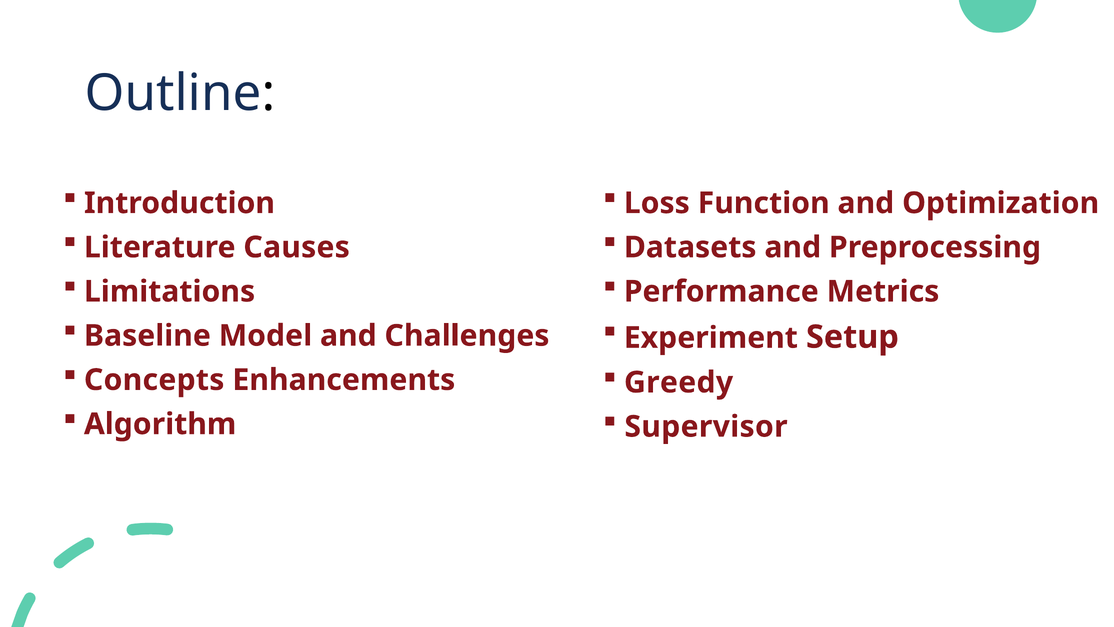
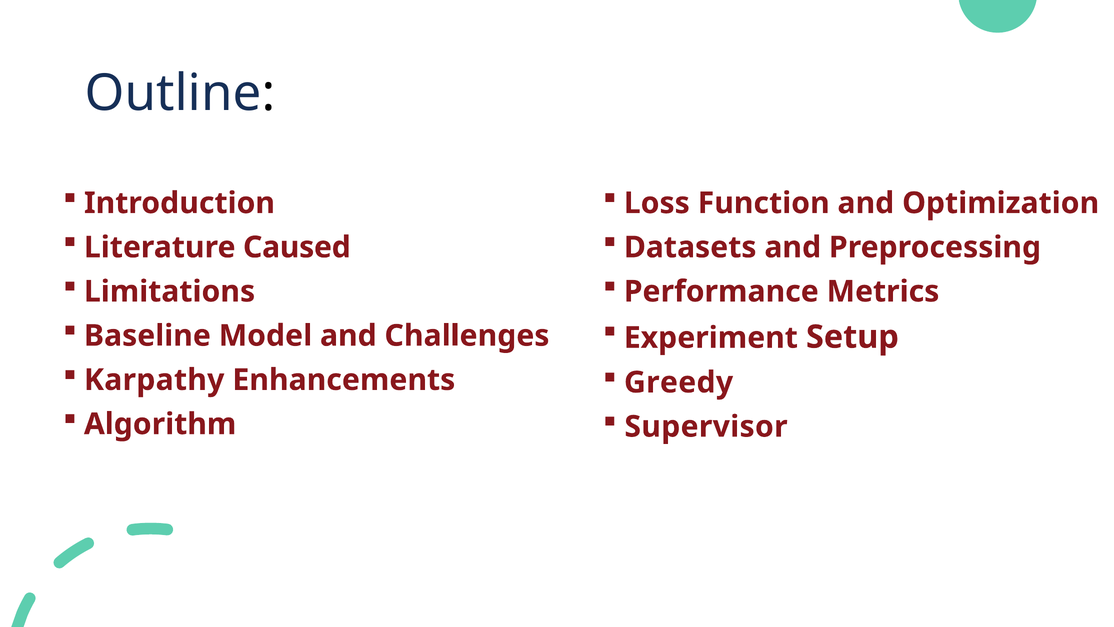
Causes: Causes -> Caused (297, 247)
Concepts: Concepts -> Karpathy (154, 380)
